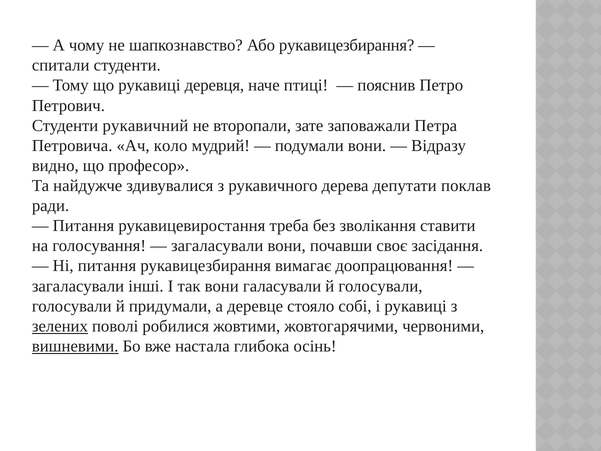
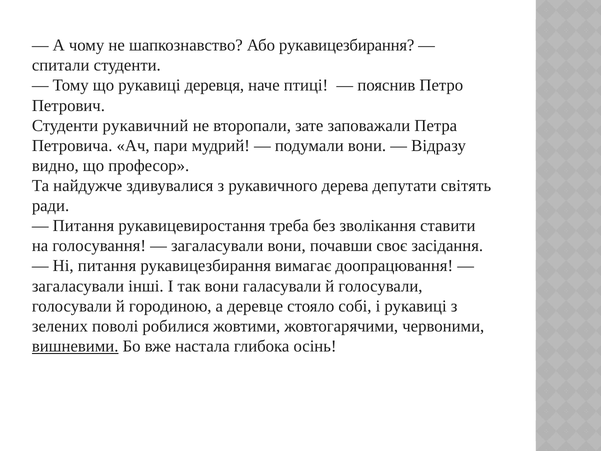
коло: коло -> пари (171, 146)
поклав: поклав -> світять (466, 186)
придумали: придумали -> городиною (170, 306)
зелених underline: present -> none (60, 326)
